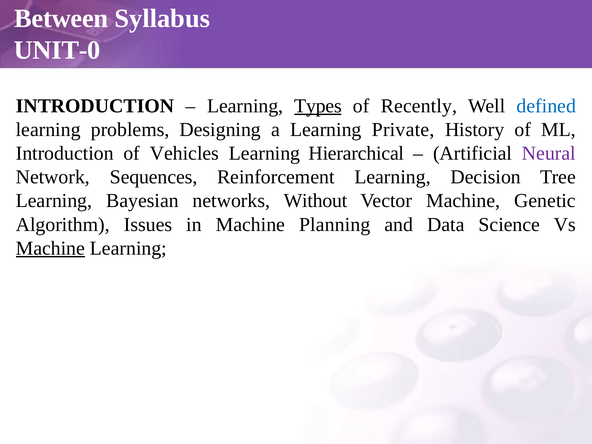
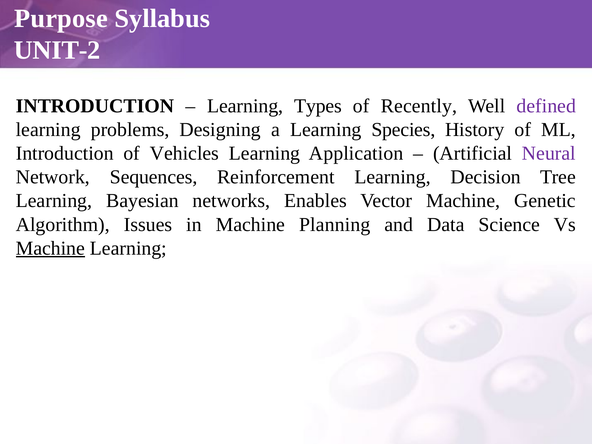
Between: Between -> Purpose (61, 18)
UNIT-0: UNIT-0 -> UNIT-2 (57, 50)
Types underline: present -> none (318, 106)
defined colour: blue -> purple (546, 106)
Private: Private -> Species (403, 130)
Hierarchical: Hierarchical -> Application (356, 153)
Without: Without -> Enables (316, 201)
